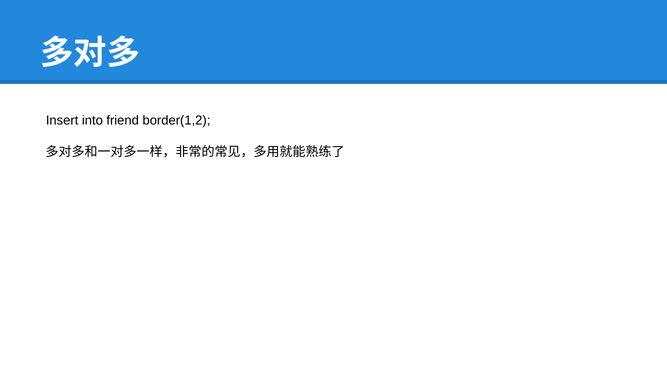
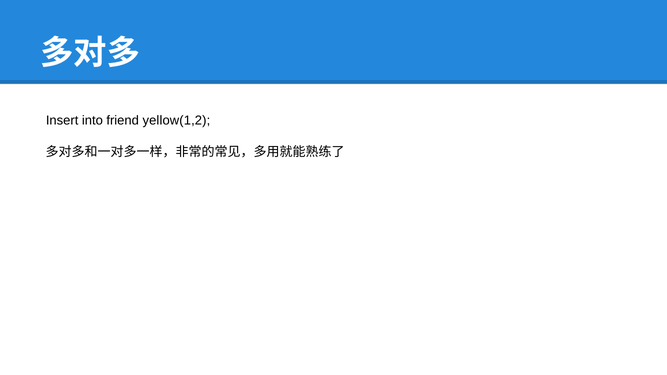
border(1,2: border(1,2 -> yellow(1,2 (176, 121)
